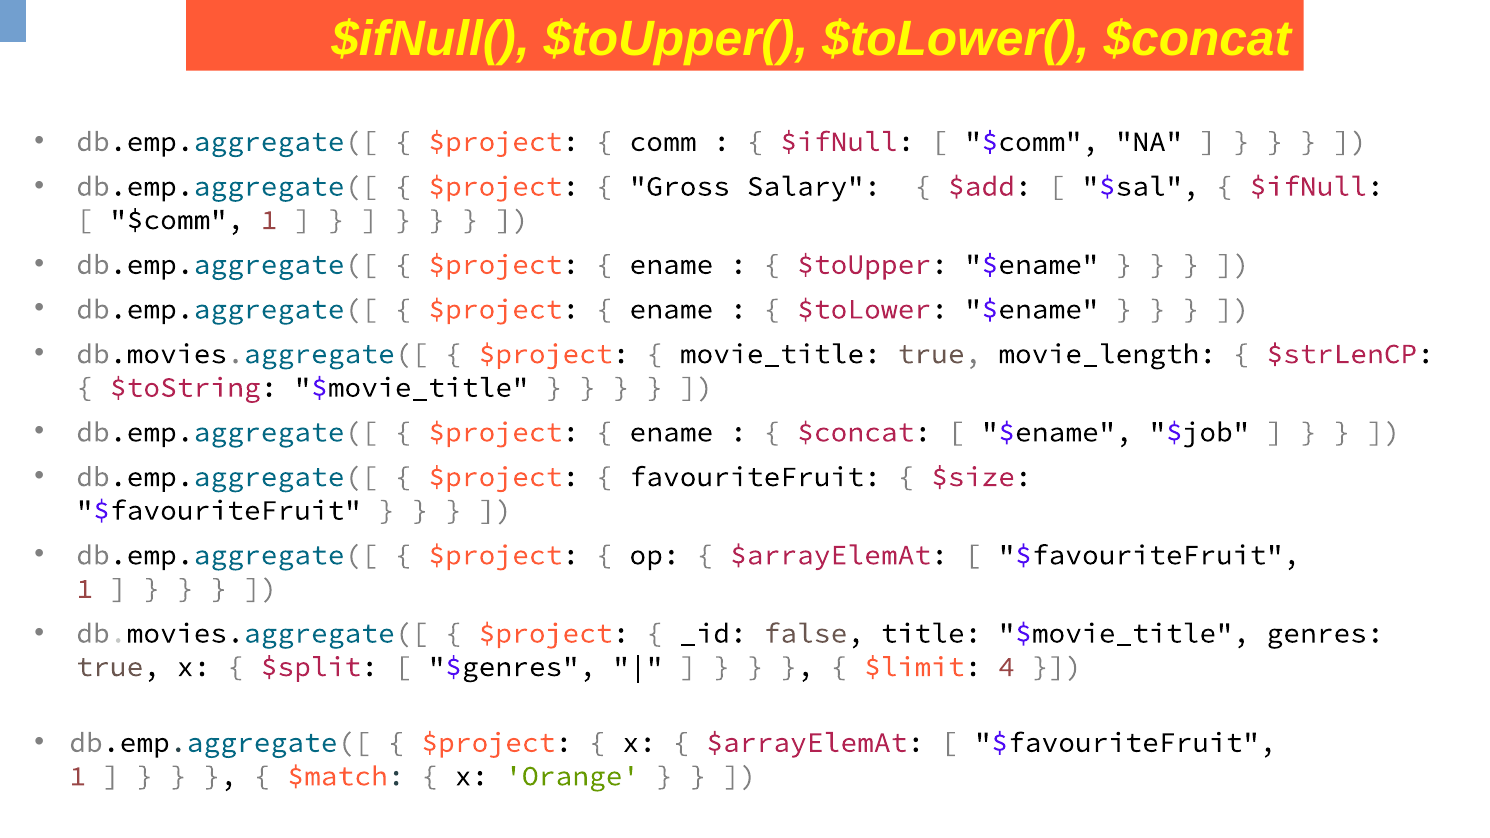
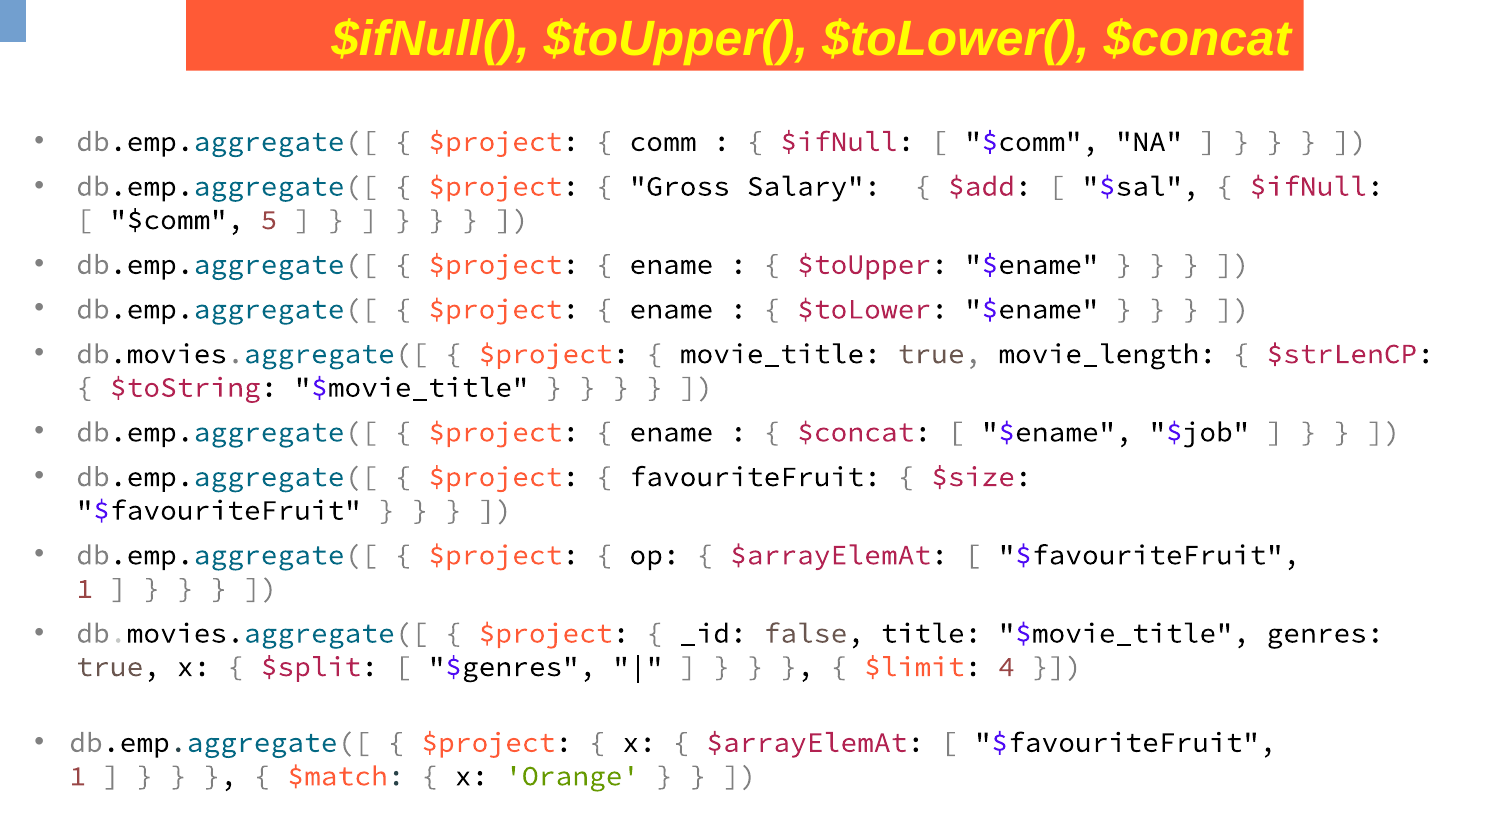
$comm 1: 1 -> 5 (269, 220)
